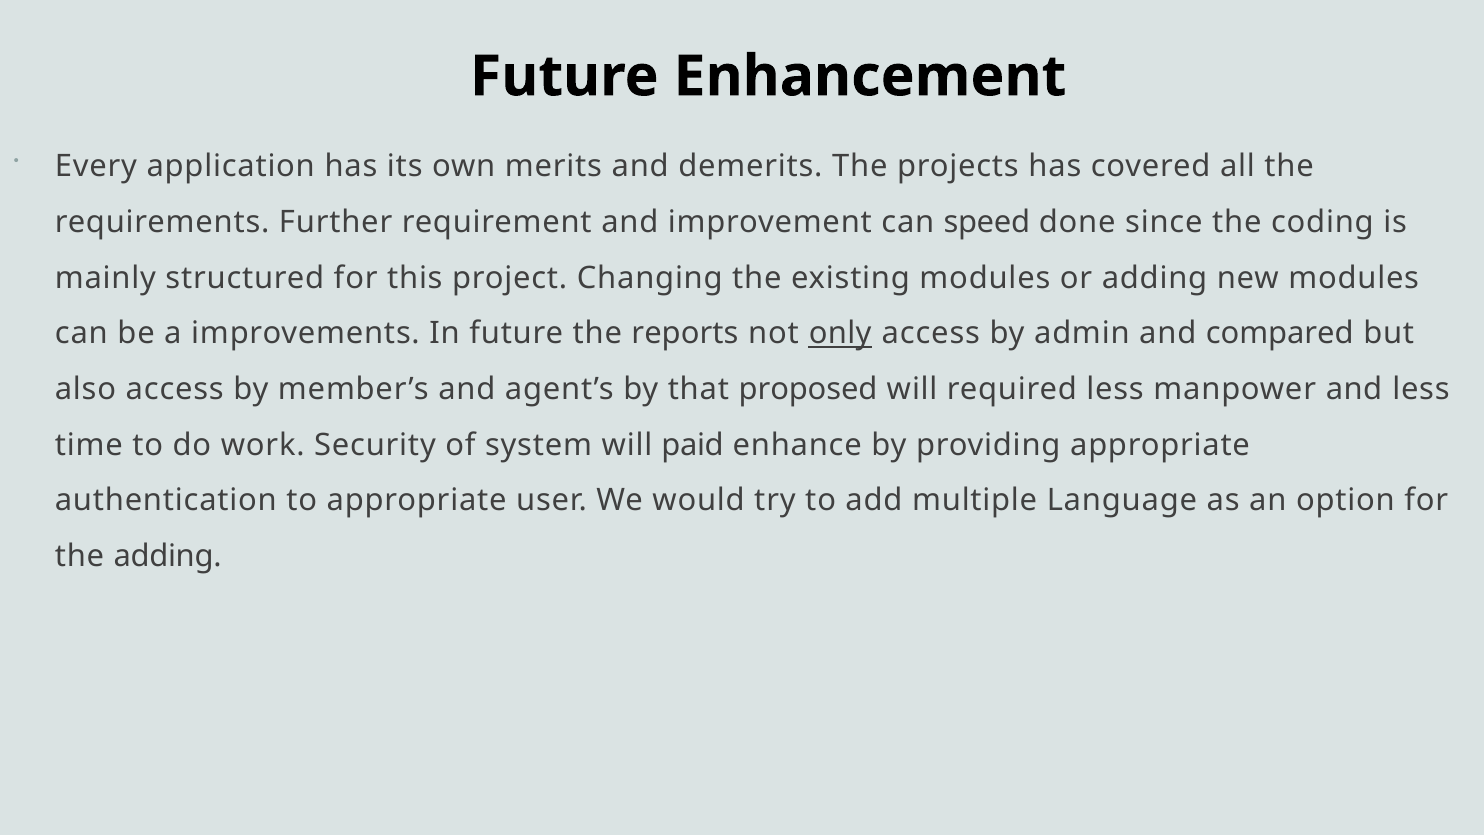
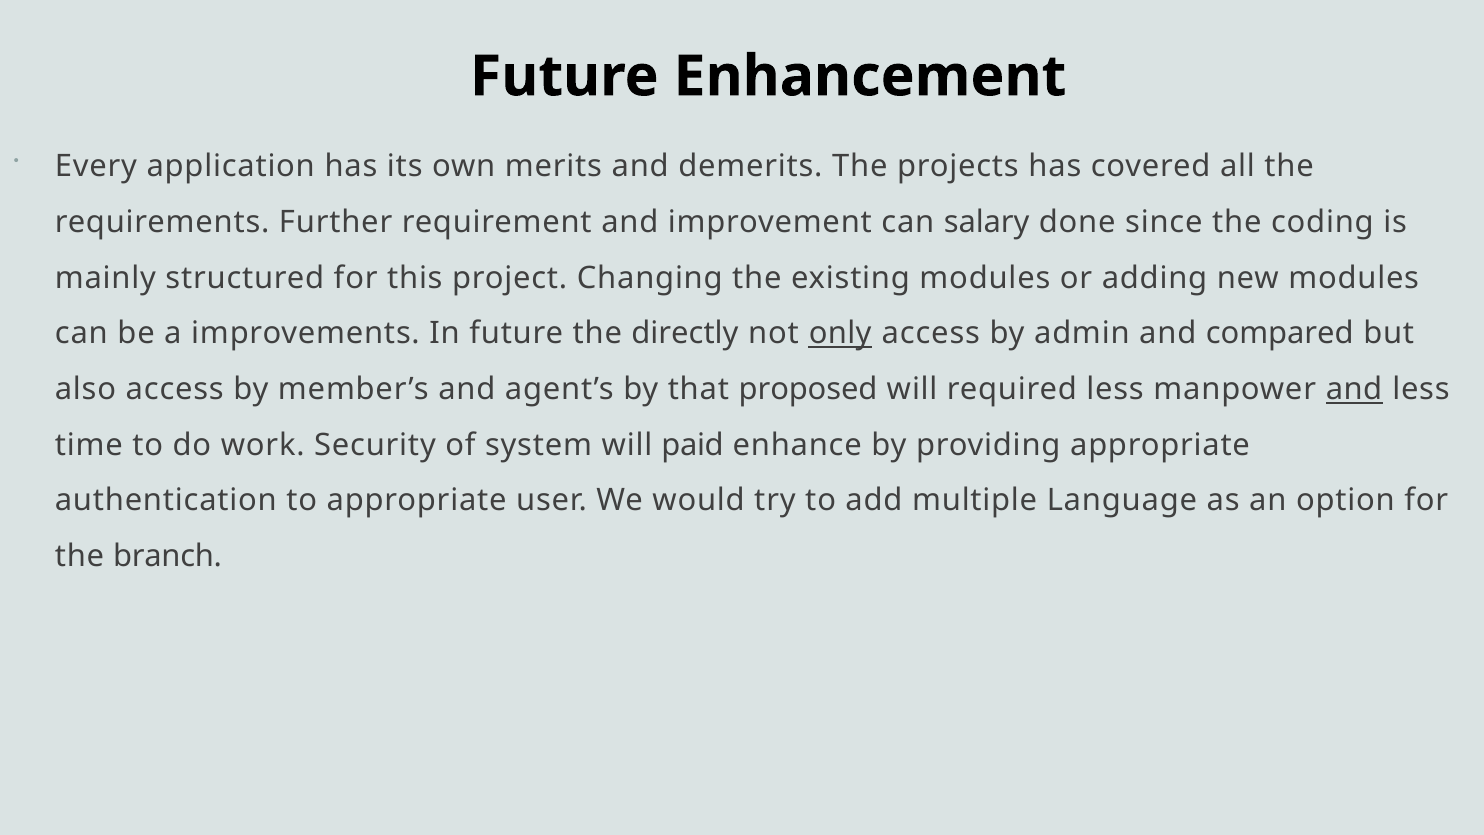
speed: speed -> salary (987, 222)
reports: reports -> directly (685, 334)
and underline: none -> present (1354, 389)
the adding: adding -> branch (168, 556)
